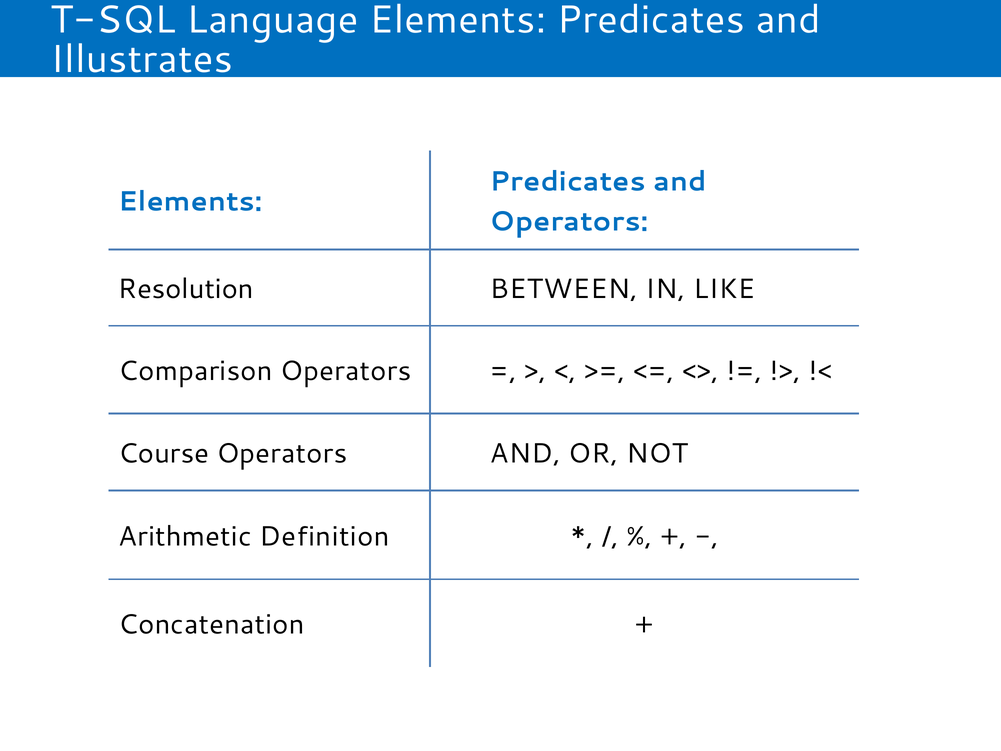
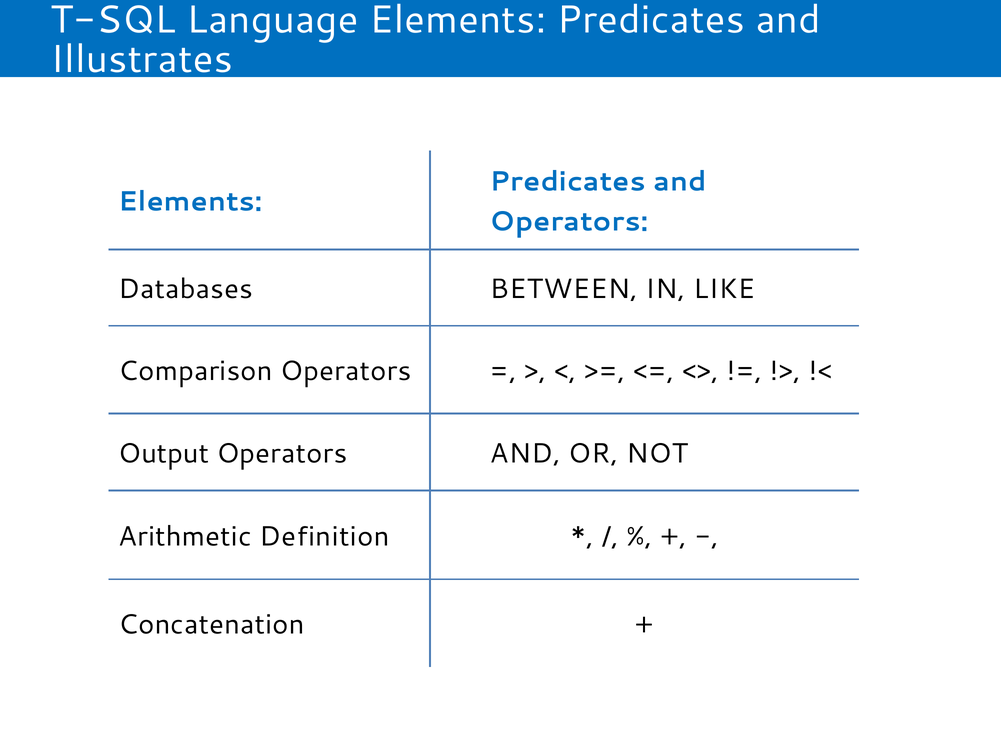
Resolution: Resolution -> Databases (186, 289)
Course: Course -> Output (164, 453)
